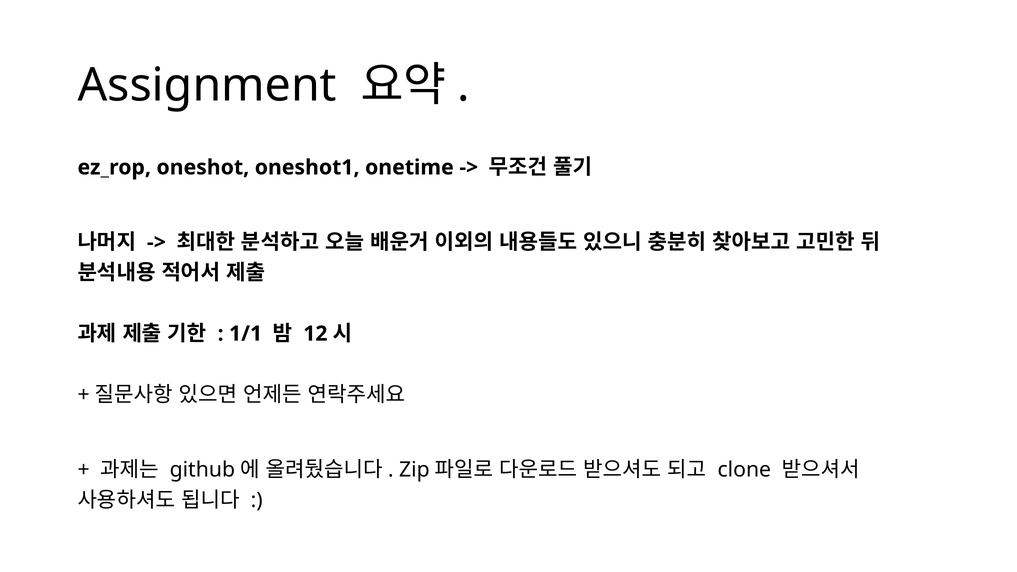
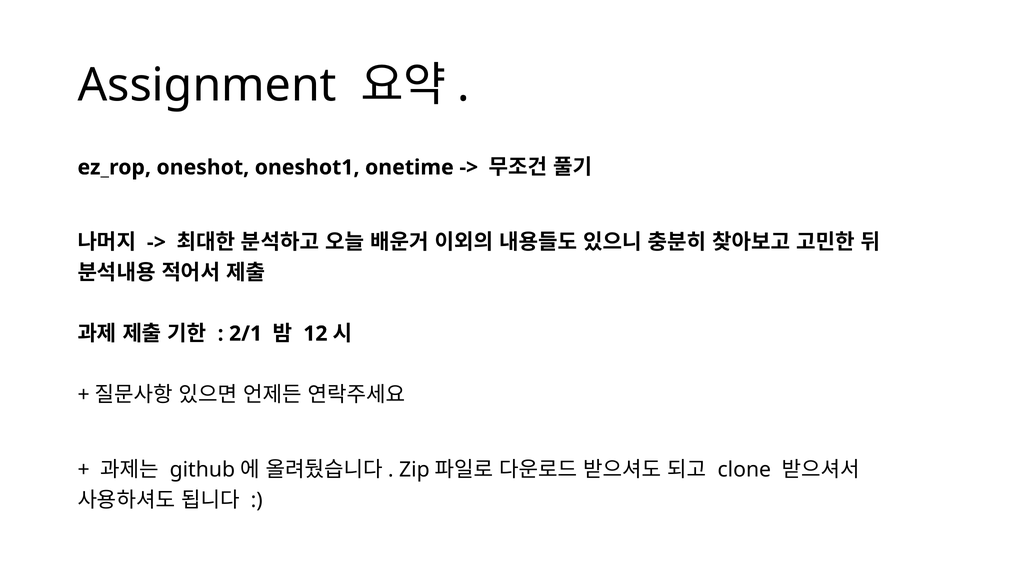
1/1: 1/1 -> 2/1 (246, 334)
